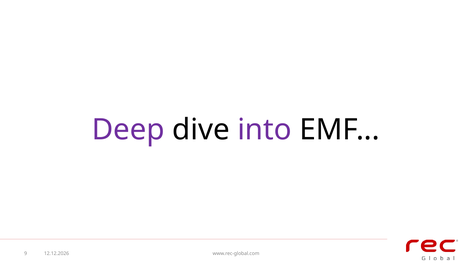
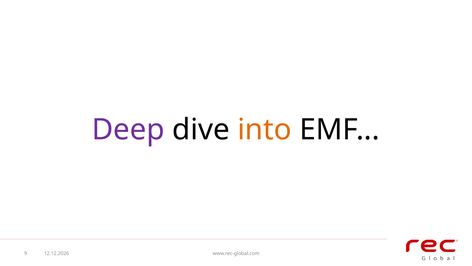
into colour: purple -> orange (265, 129)
